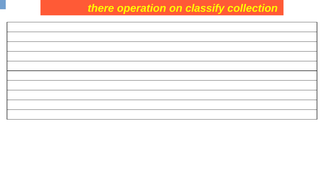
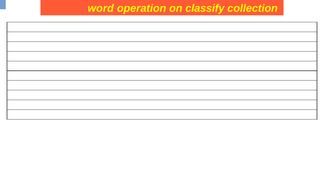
there: there -> word (101, 8)
